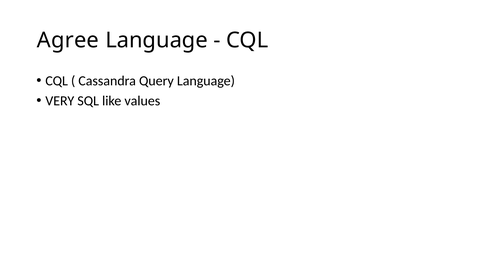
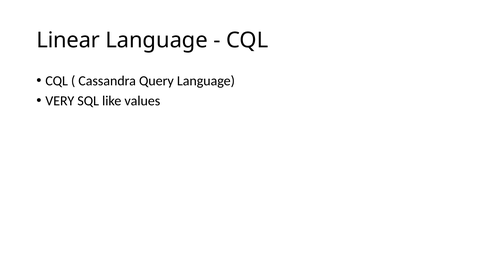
Agree: Agree -> Linear (68, 40)
